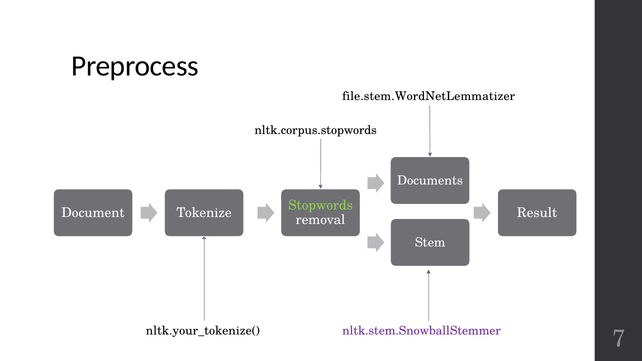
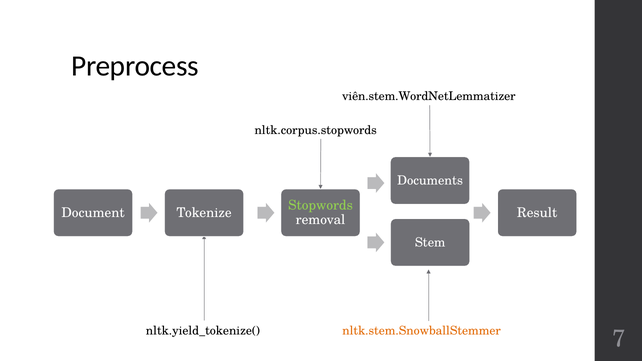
file.stem.WordNetLemmatizer: file.stem.WordNetLemmatizer -> viên.stem.WordNetLemmatizer (429, 96)
nltk.your_tokenize(: nltk.your_tokenize( -> nltk.yield_tokenize( (203, 331)
nltk.stem.SnowballStemmer colour: purple -> orange (422, 331)
